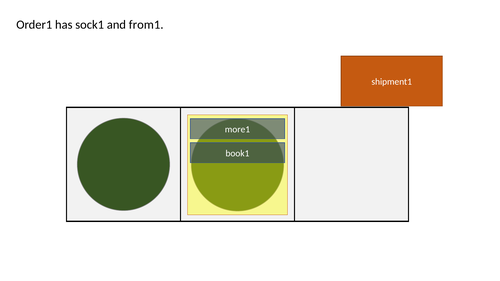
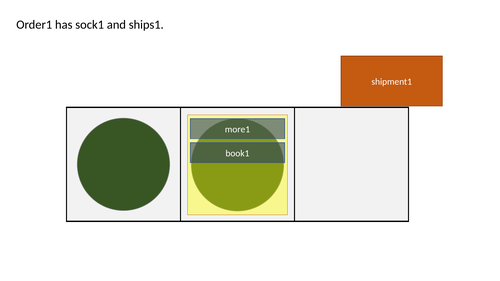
from1: from1 -> ships1 (146, 25)
